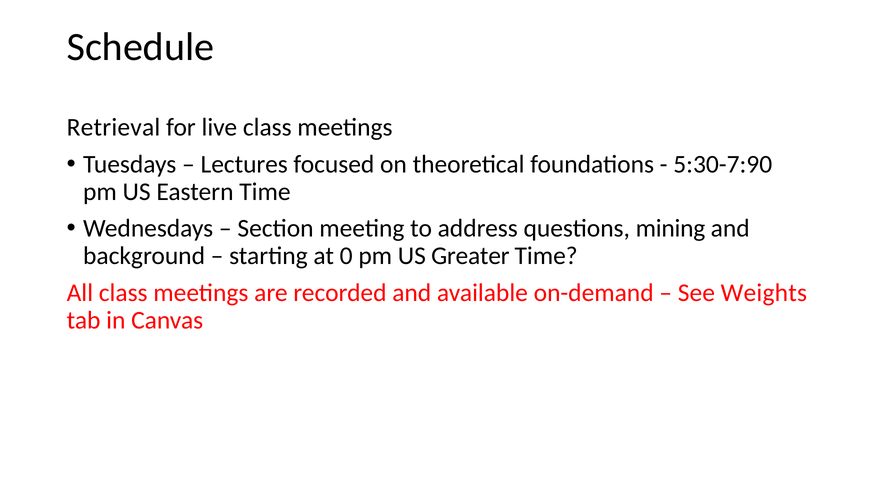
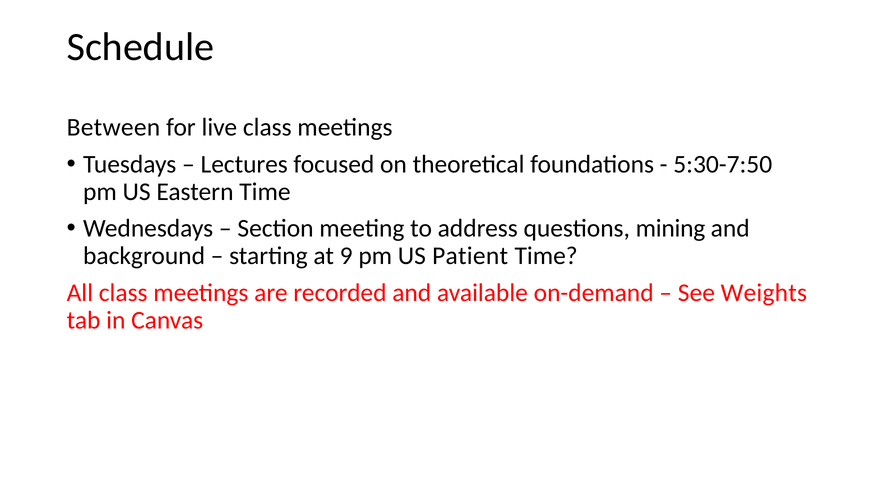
Retrieval: Retrieval -> Between (113, 128)
5:30-7:90: 5:30-7:90 -> 5:30-7:50 (723, 164)
0: 0 -> 9 (346, 256)
Greater: Greater -> Patient (470, 256)
